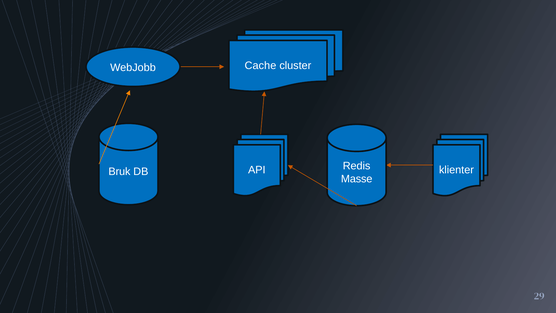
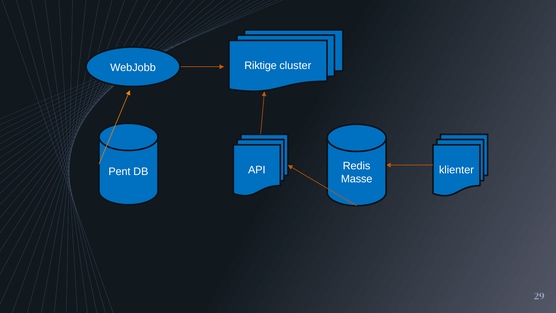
Cache: Cache -> Riktige (261, 65)
Bruk: Bruk -> Pent (119, 171)
